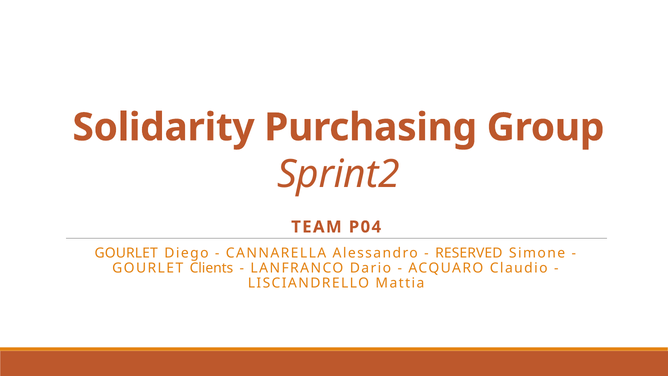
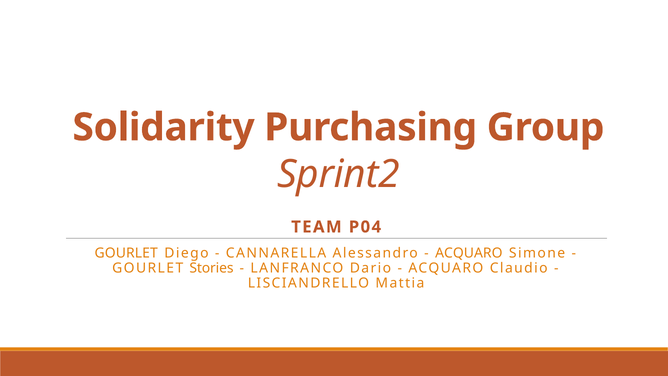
RESERVED: RESERVED -> ACQUARO (469, 253)
Clients: Clients -> Stories (211, 268)
